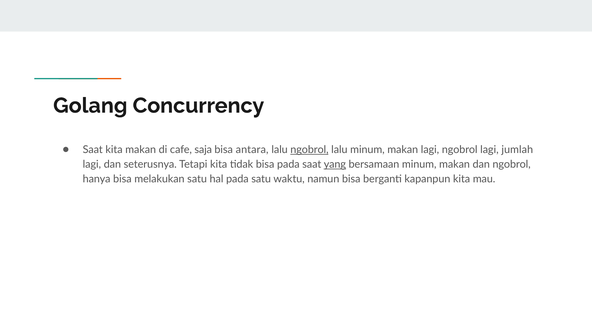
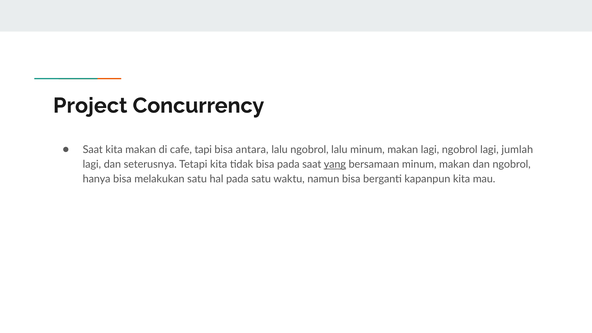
Golang: Golang -> Project (90, 106)
saja: saja -> tapi (203, 150)
ngobrol underline: present -> none (309, 150)
